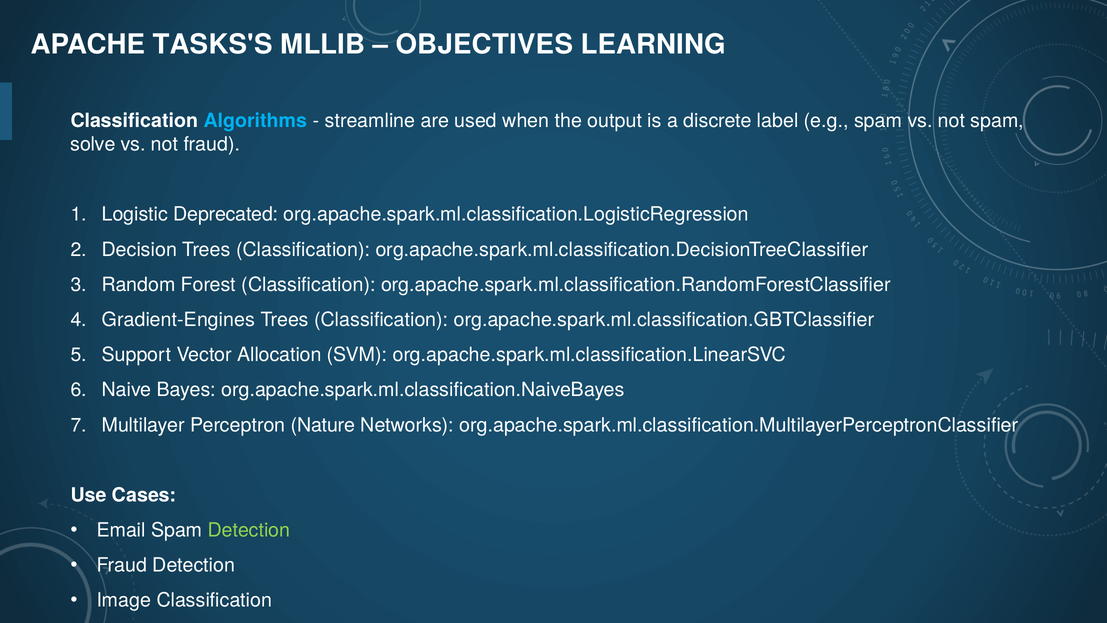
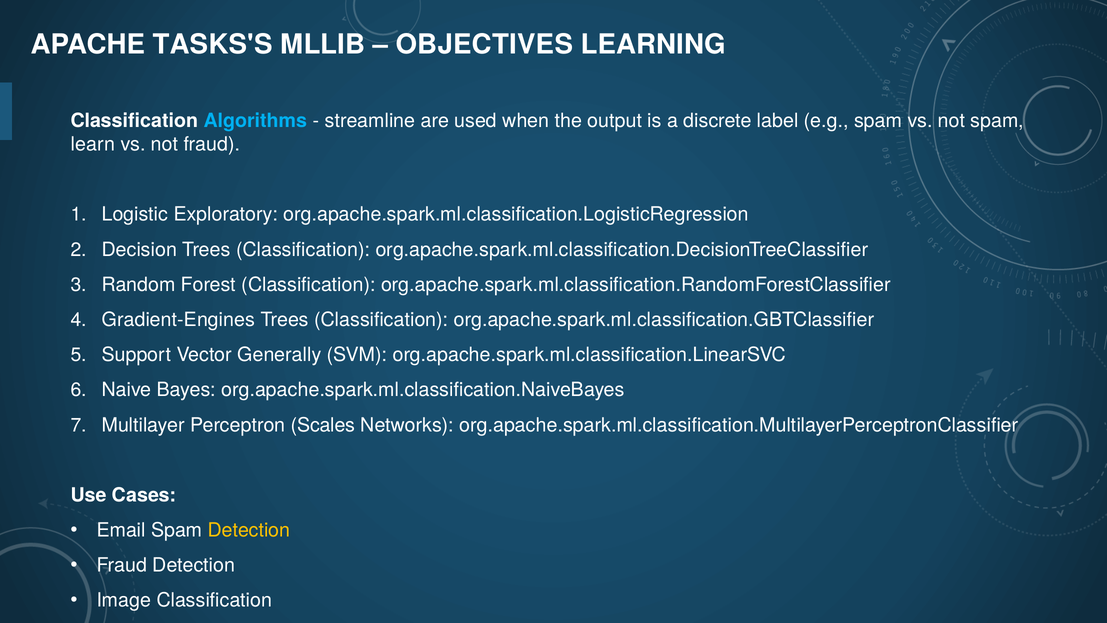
solve: solve -> learn (93, 144)
Deprecated: Deprecated -> Exploratory (226, 214)
Allocation: Allocation -> Generally (279, 355)
Nature: Nature -> Scales (323, 425)
Detection colour: light green -> yellow (249, 530)
